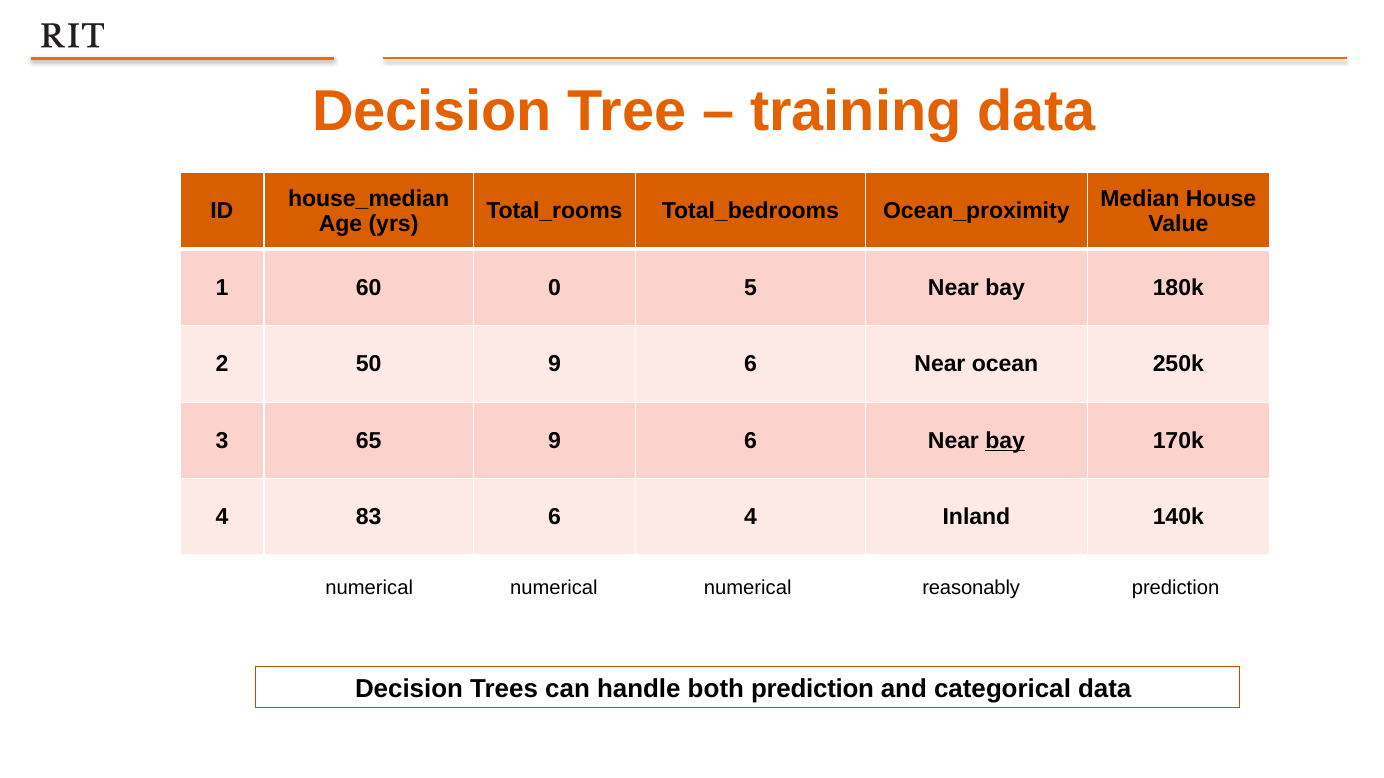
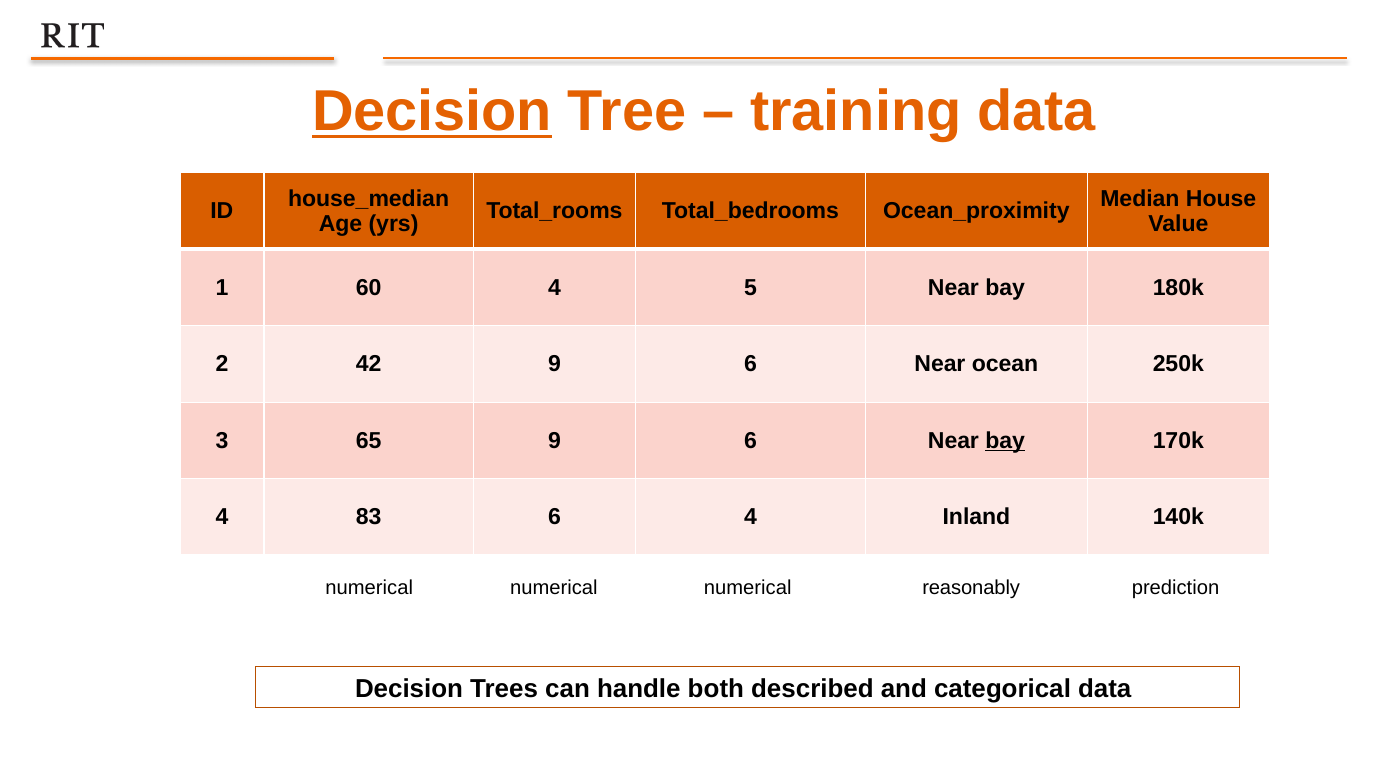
Decision underline: none -> present (432, 112)
60 0: 0 -> 4 (555, 288)
50: 50 -> 42 (369, 364)
both prediction: prediction -> described (812, 689)
